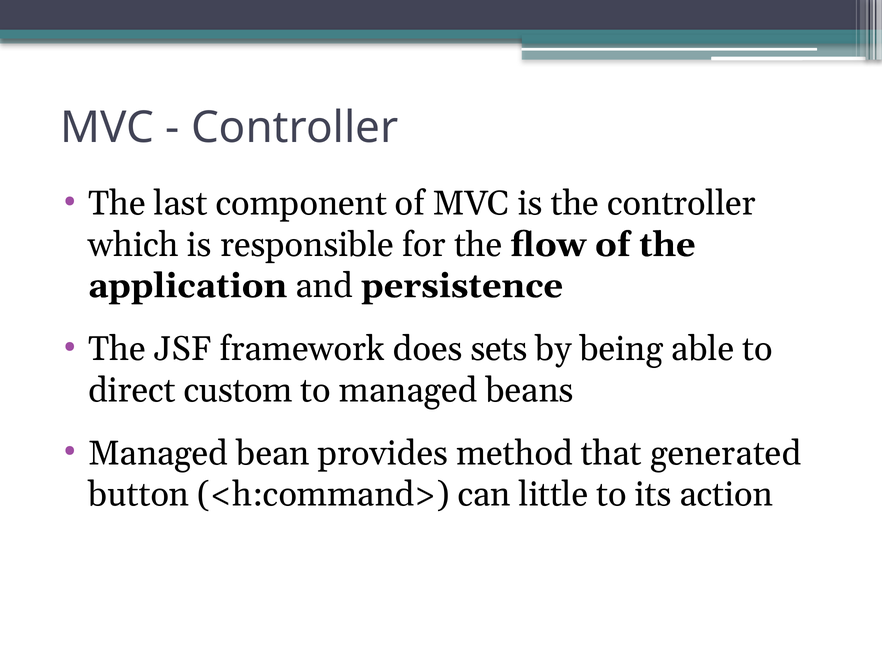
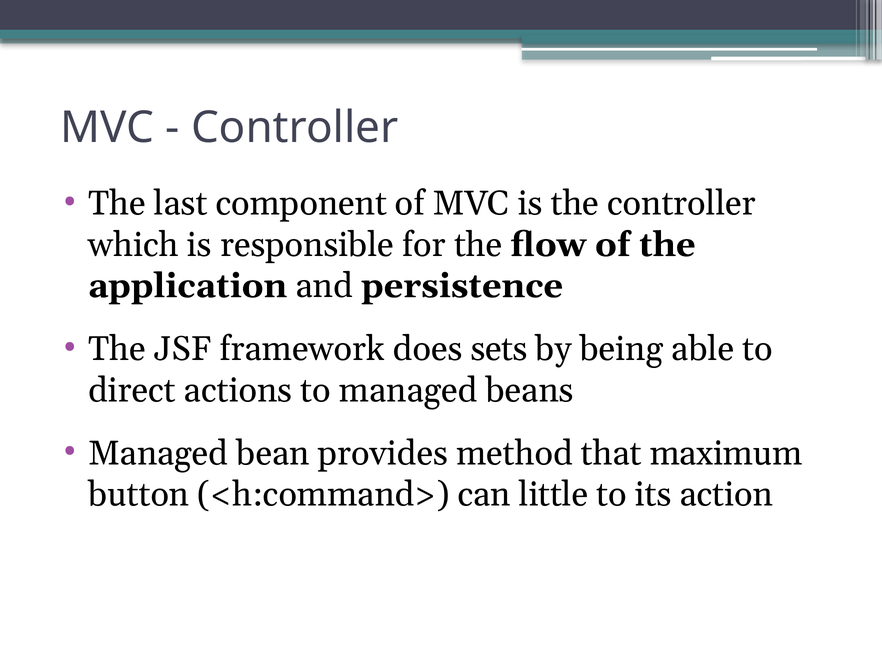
custom: custom -> actions (238, 391)
generated: generated -> maximum (726, 454)
